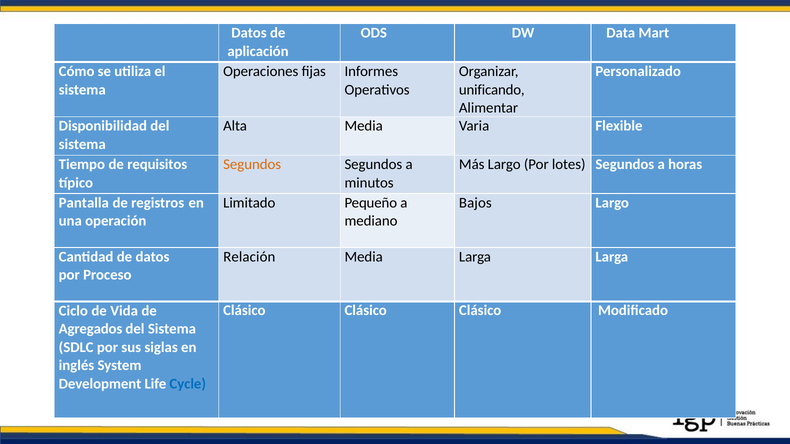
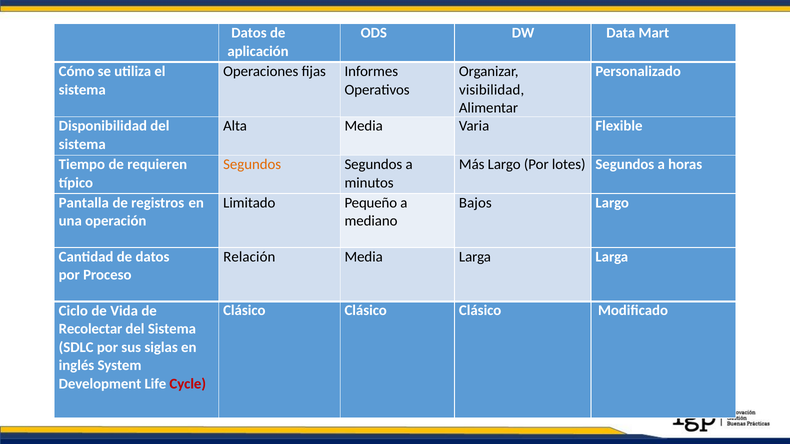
unificando: unificando -> visibilidad (492, 90)
requisitos: requisitos -> requieren (157, 165)
Agregados: Agregados -> Recolectar (91, 329)
Cycle colour: blue -> red (188, 384)
